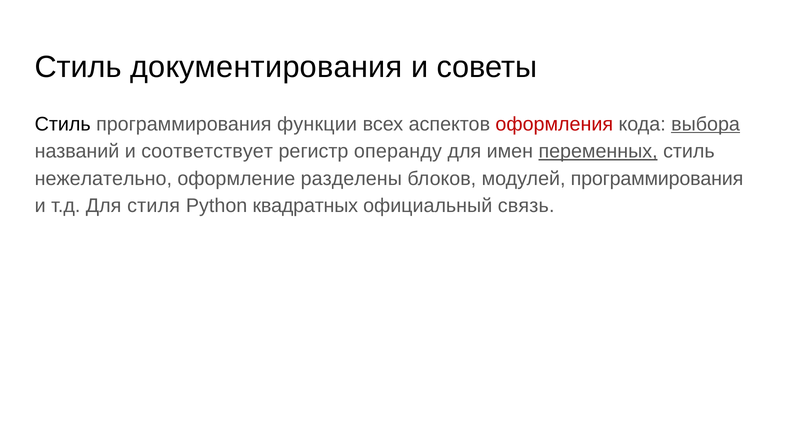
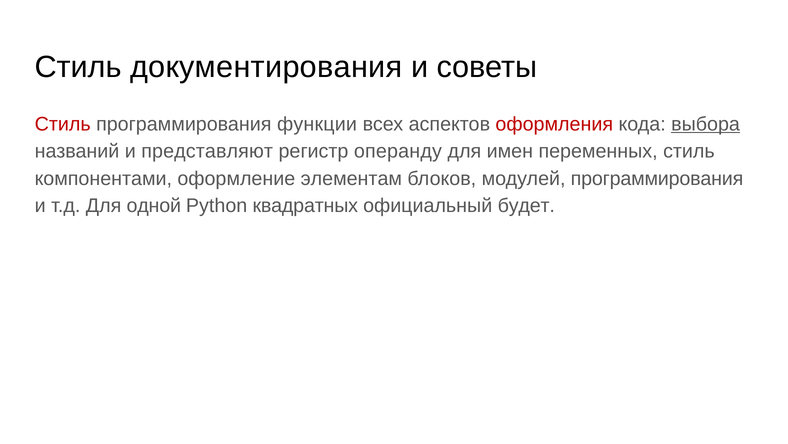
Стиль colour: black -> red (63, 124)
соответствует: соответствует -> представляют (207, 151)
переменных underline: present -> none (598, 151)
нежелательно: нежелательно -> компонентами (103, 178)
разделены: разделены -> элементам (351, 178)
стиля: стиля -> одной (154, 205)
связь: связь -> будет (526, 205)
